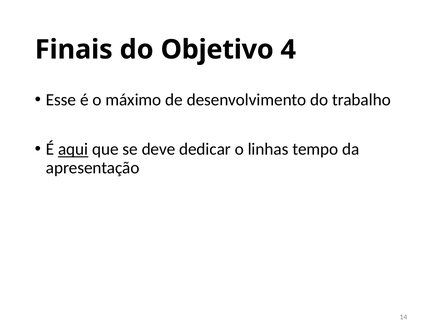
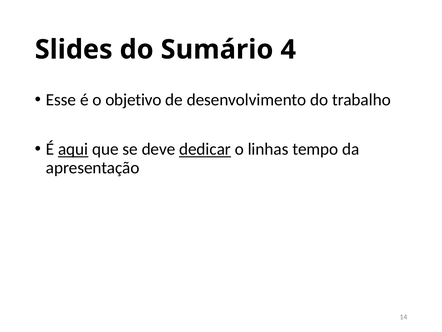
Finais: Finais -> Slides (74, 50)
Objetivo: Objetivo -> Sumário (217, 50)
máximo: máximo -> objetivo (133, 100)
dedicar underline: none -> present (205, 149)
